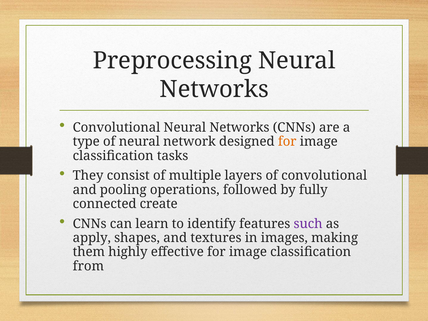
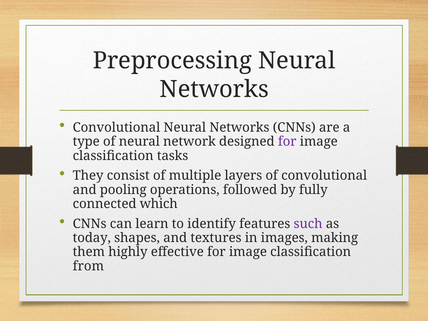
for colour: orange -> purple (287, 142)
create: create -> which (159, 204)
apply: apply -> today (92, 238)
